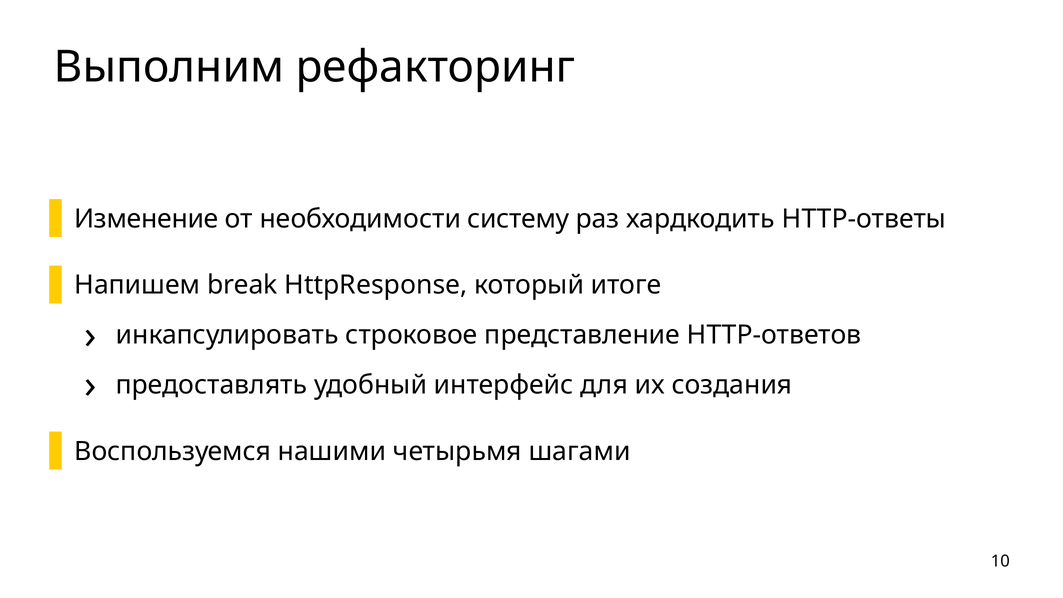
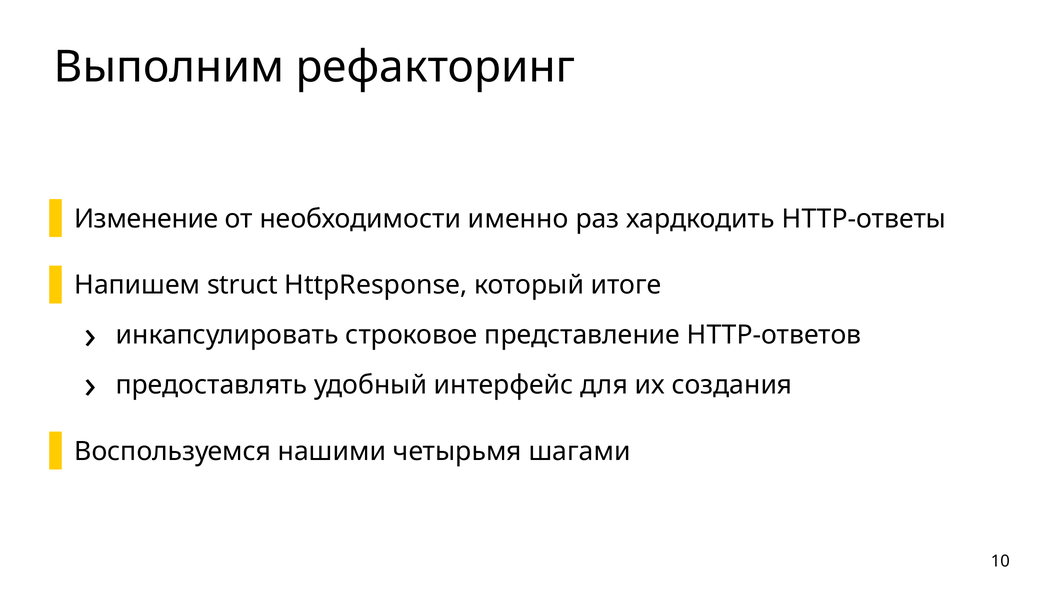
систему: систему -> именно (518, 219)
break: break -> struct (242, 285)
